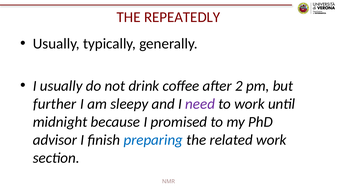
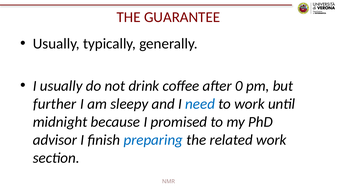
REPEATEDLY: REPEATEDLY -> GUARANTEE (182, 17)
2: 2 -> 0 (239, 86)
need colour: purple -> blue (200, 104)
